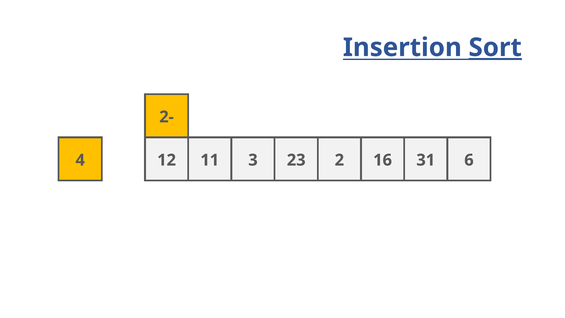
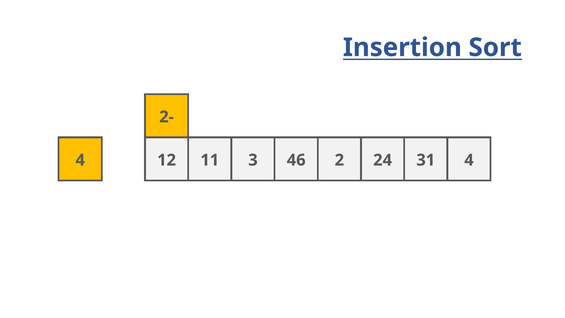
Sort underline: present -> none (495, 47)
23: 23 -> 46 (296, 160)
16: 16 -> 24 (383, 160)
31 6: 6 -> 4 (469, 160)
